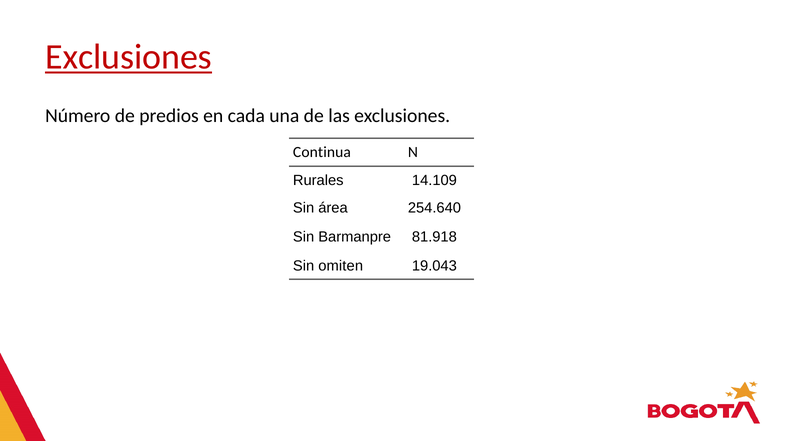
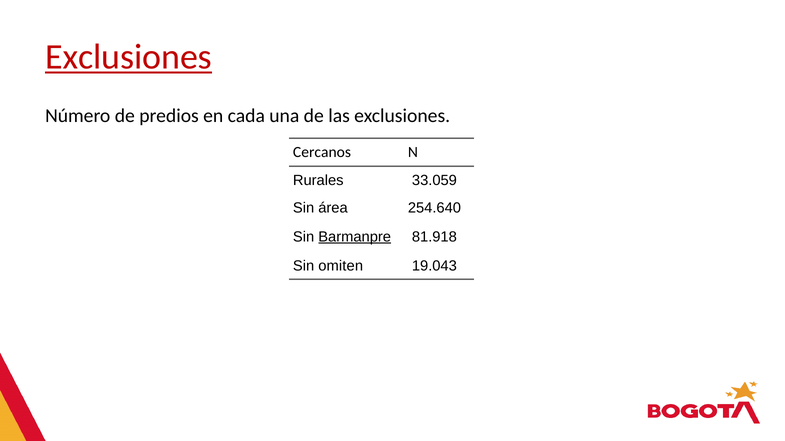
Continua: Continua -> Cercanos (322, 153)
14.109: 14.109 -> 33.059 (434, 180)
Barmanpre underline: none -> present (355, 237)
